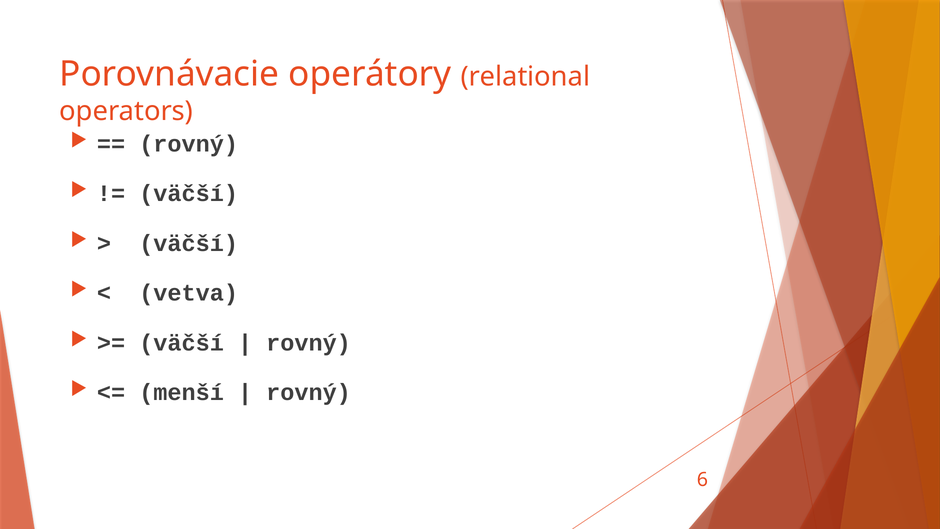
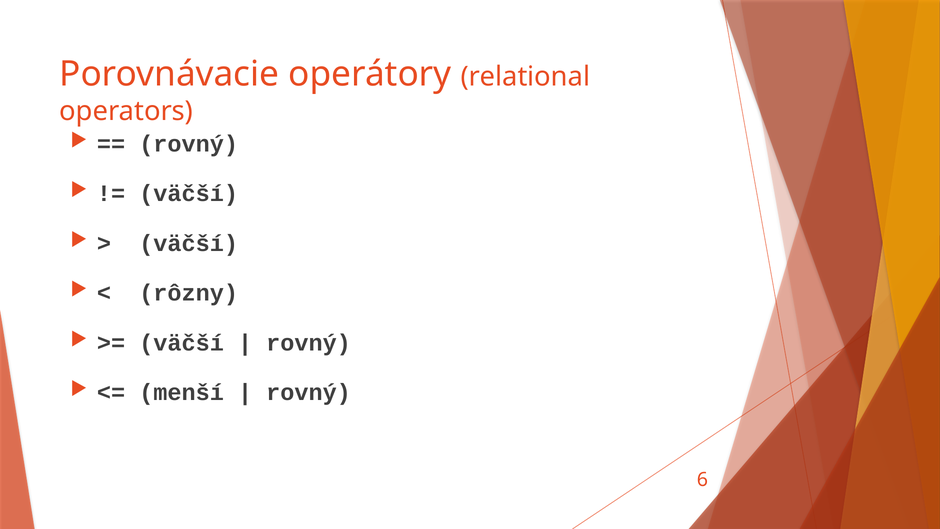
vetva: vetva -> rôzny (189, 293)
